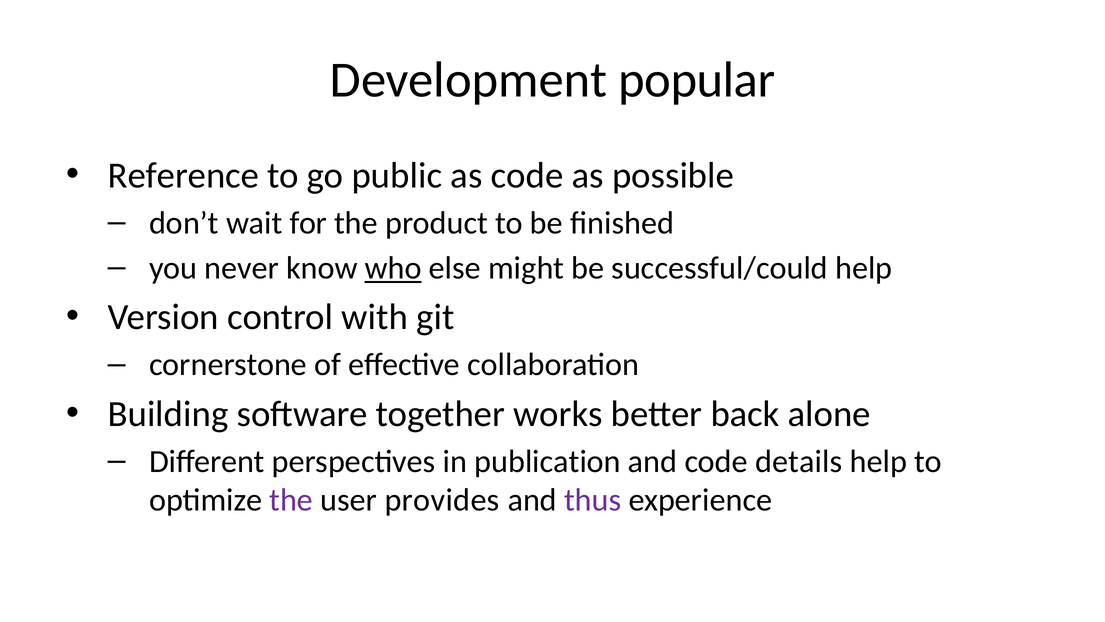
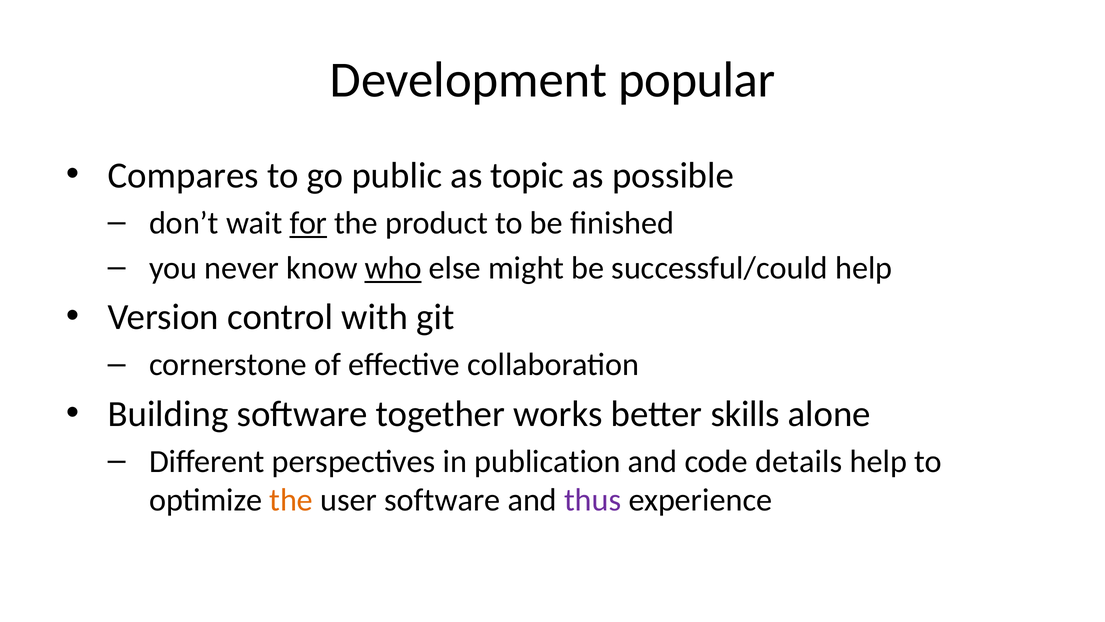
Reference: Reference -> Compares (183, 175)
as code: code -> topic (527, 175)
for underline: none -> present (308, 223)
back: back -> skills (745, 414)
the colour: purple -> orange (291, 500)
user provides: provides -> software (442, 500)
